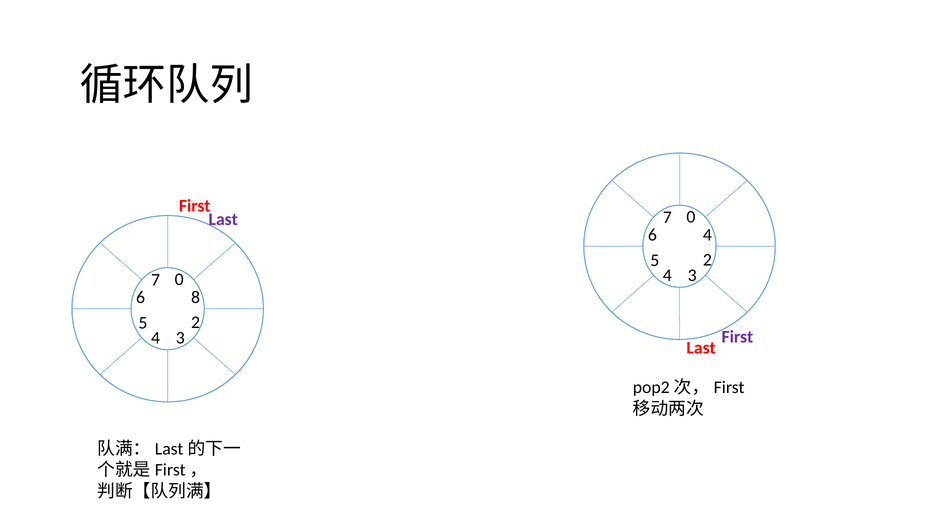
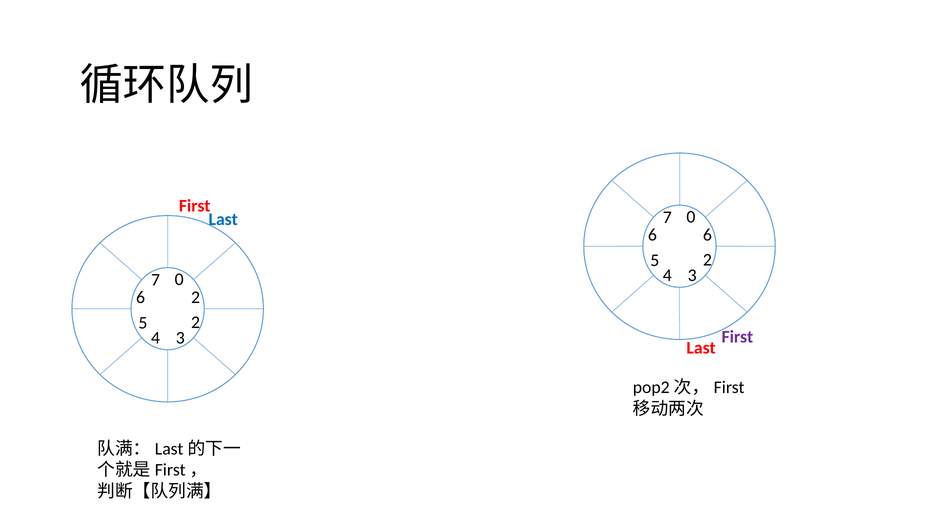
Last colour: purple -> blue (223, 219)
6 4: 4 -> 6 (707, 235)
6 8: 8 -> 2 (196, 297)
